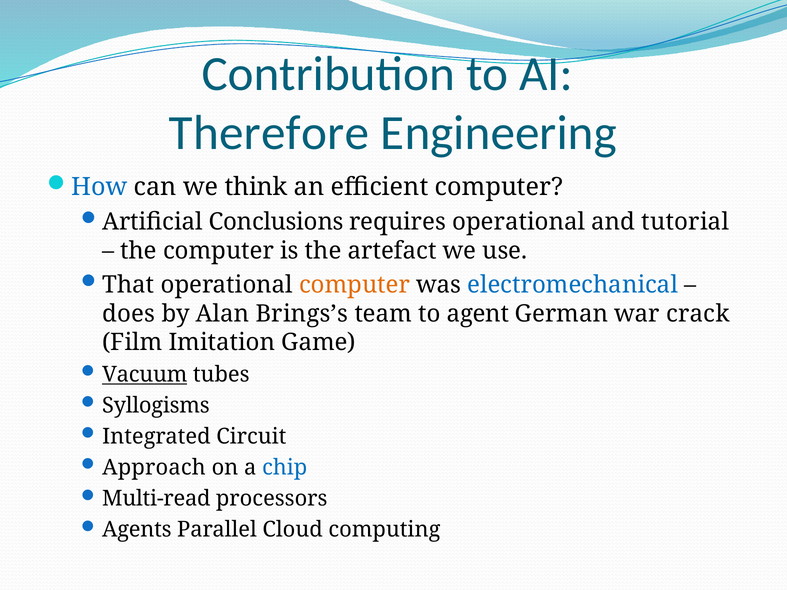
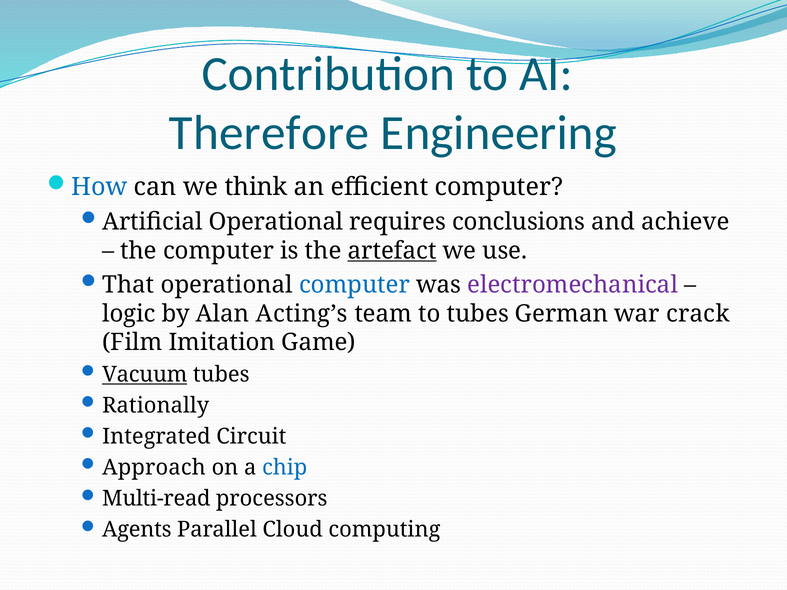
Artificial Conclusions: Conclusions -> Operational (276, 222)
requires operational: operational -> conclusions (519, 222)
tutorial: tutorial -> achieve (685, 222)
artefact underline: none -> present (392, 251)
computer colour: orange -> blue (355, 285)
electromechanical colour: blue -> purple (573, 285)
does: does -> logic (129, 314)
Brings’s: Brings’s -> Acting’s (302, 314)
to agent: agent -> tubes (478, 314)
Syllogisms: Syllogisms -> Rationally (156, 406)
